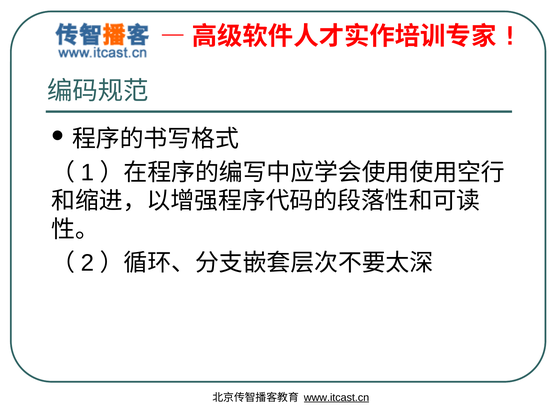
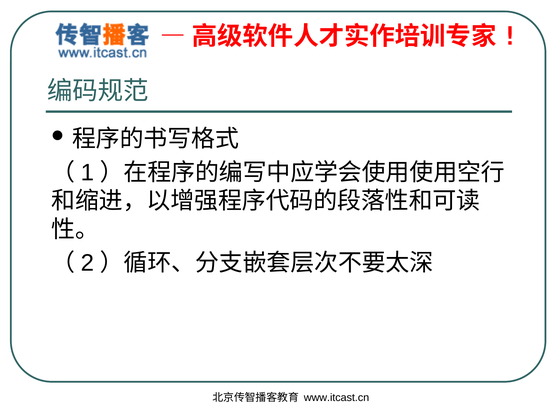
www.itcast.cn underline: present -> none (337, 398)
